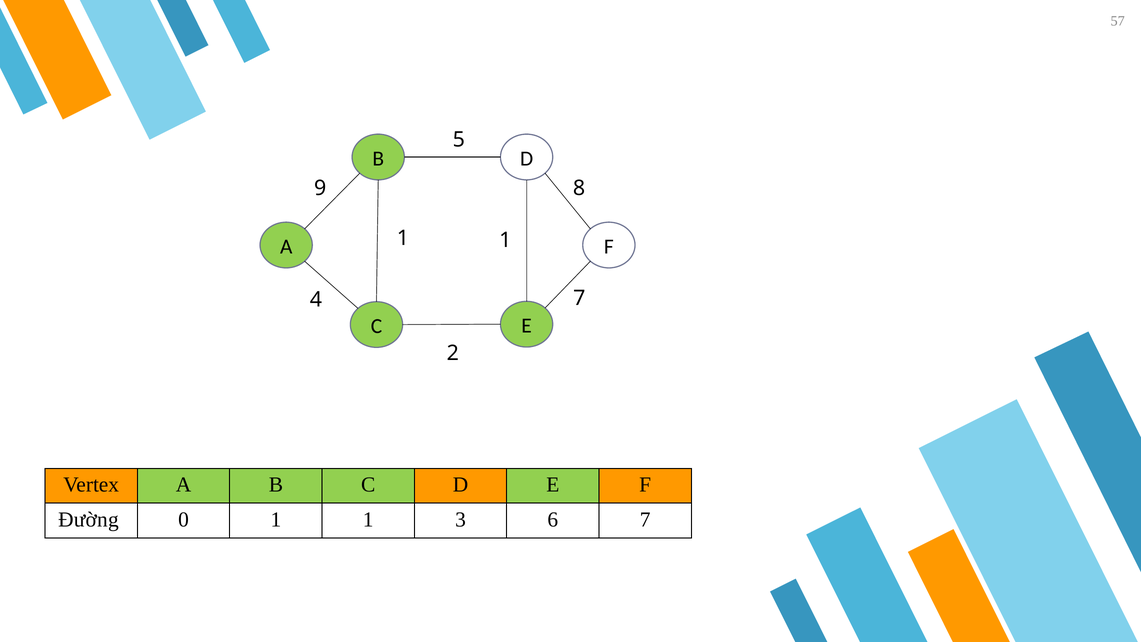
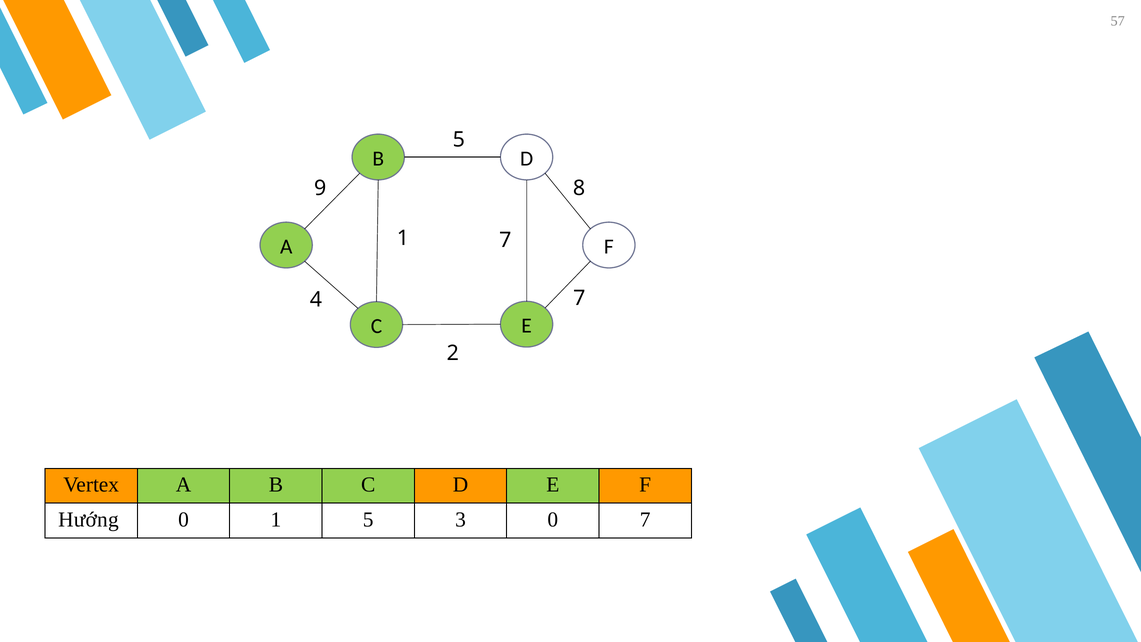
1: 1 -> 7 (505, 240)
Đường: Đường -> Hướng (88, 519)
0 1 1: 1 -> 5 (368, 519)
3 6: 6 -> 0 (553, 519)
